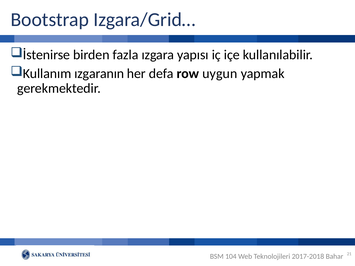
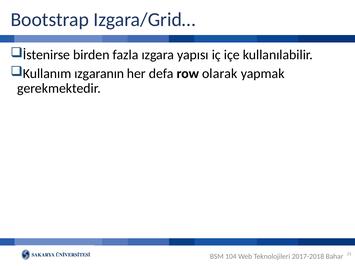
uygun: uygun -> olarak (220, 74)
